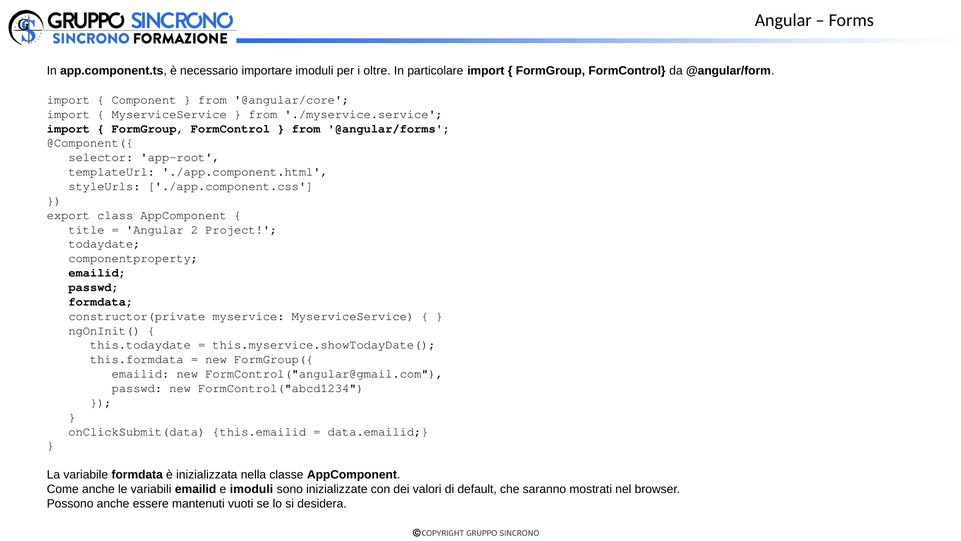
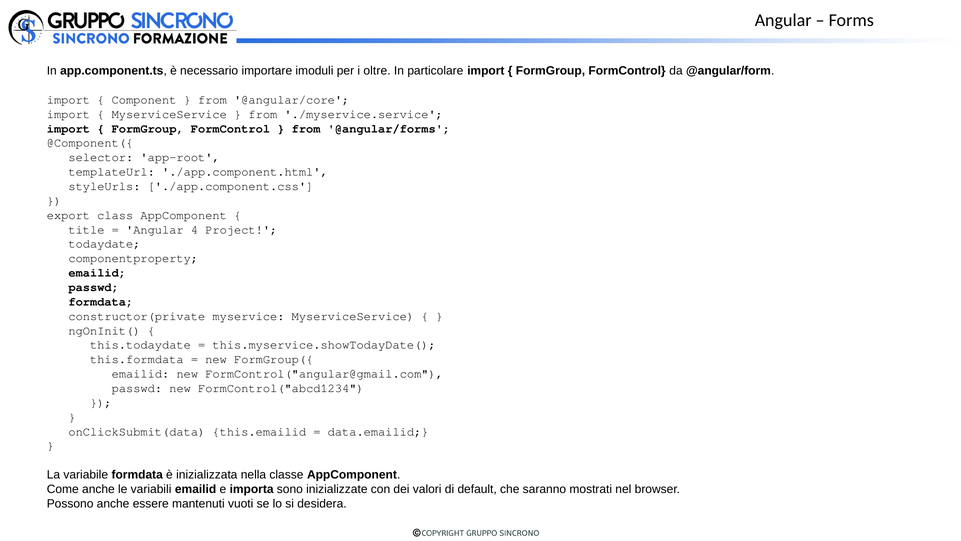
2: 2 -> 4 (194, 229)
e imoduli: imoduli -> importa (252, 489)
